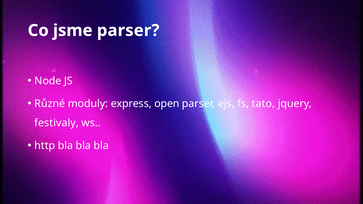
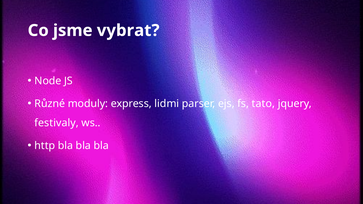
jsme parser: parser -> vybrat (128, 30)
open: open -> lidmi (167, 104)
